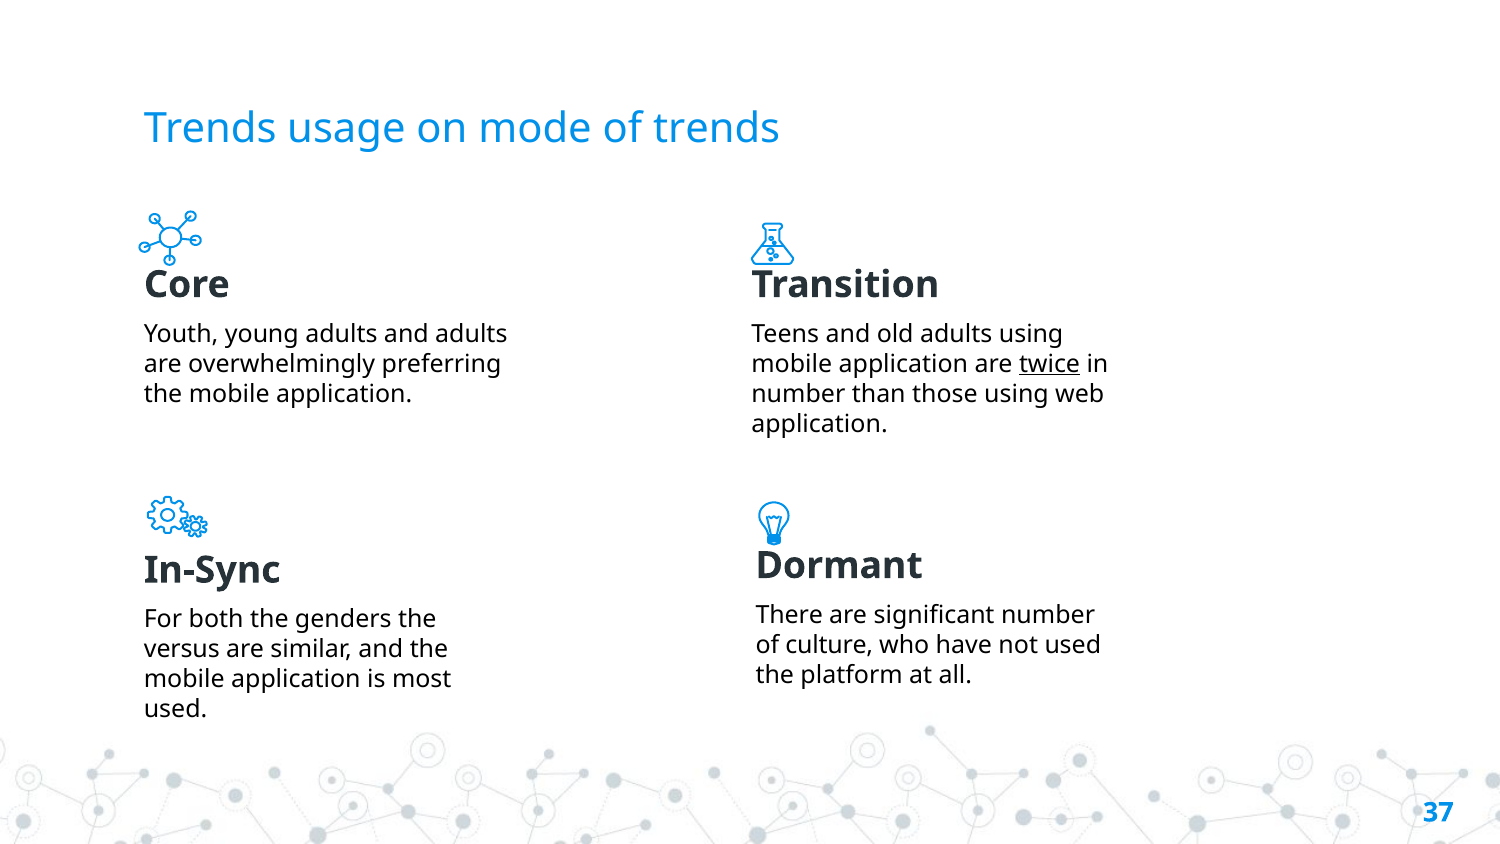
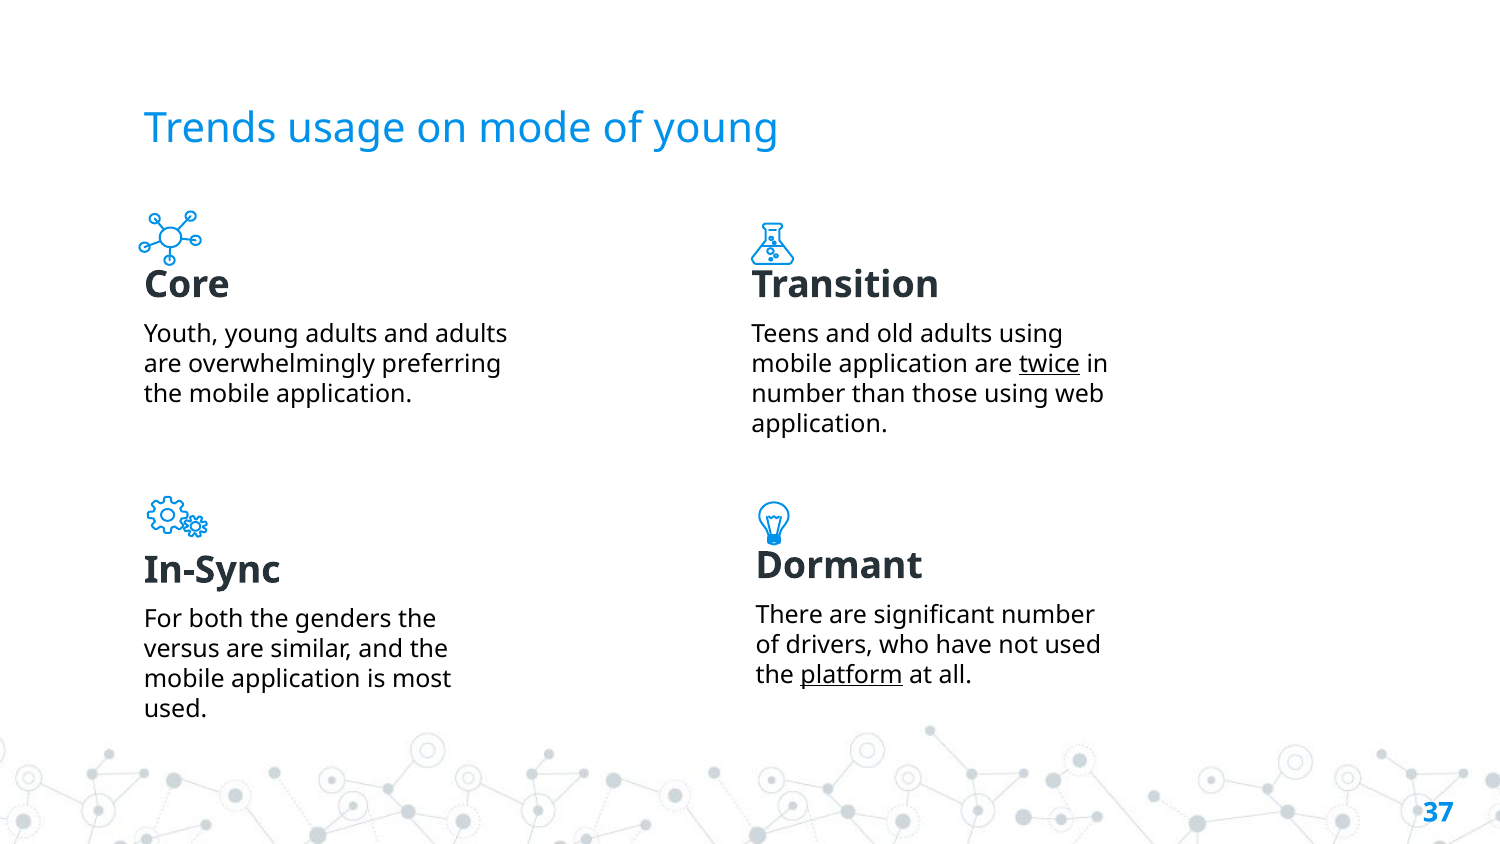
of trends: trends -> young (716, 129)
culture: culture -> drivers (829, 645)
platform underline: none -> present (852, 675)
